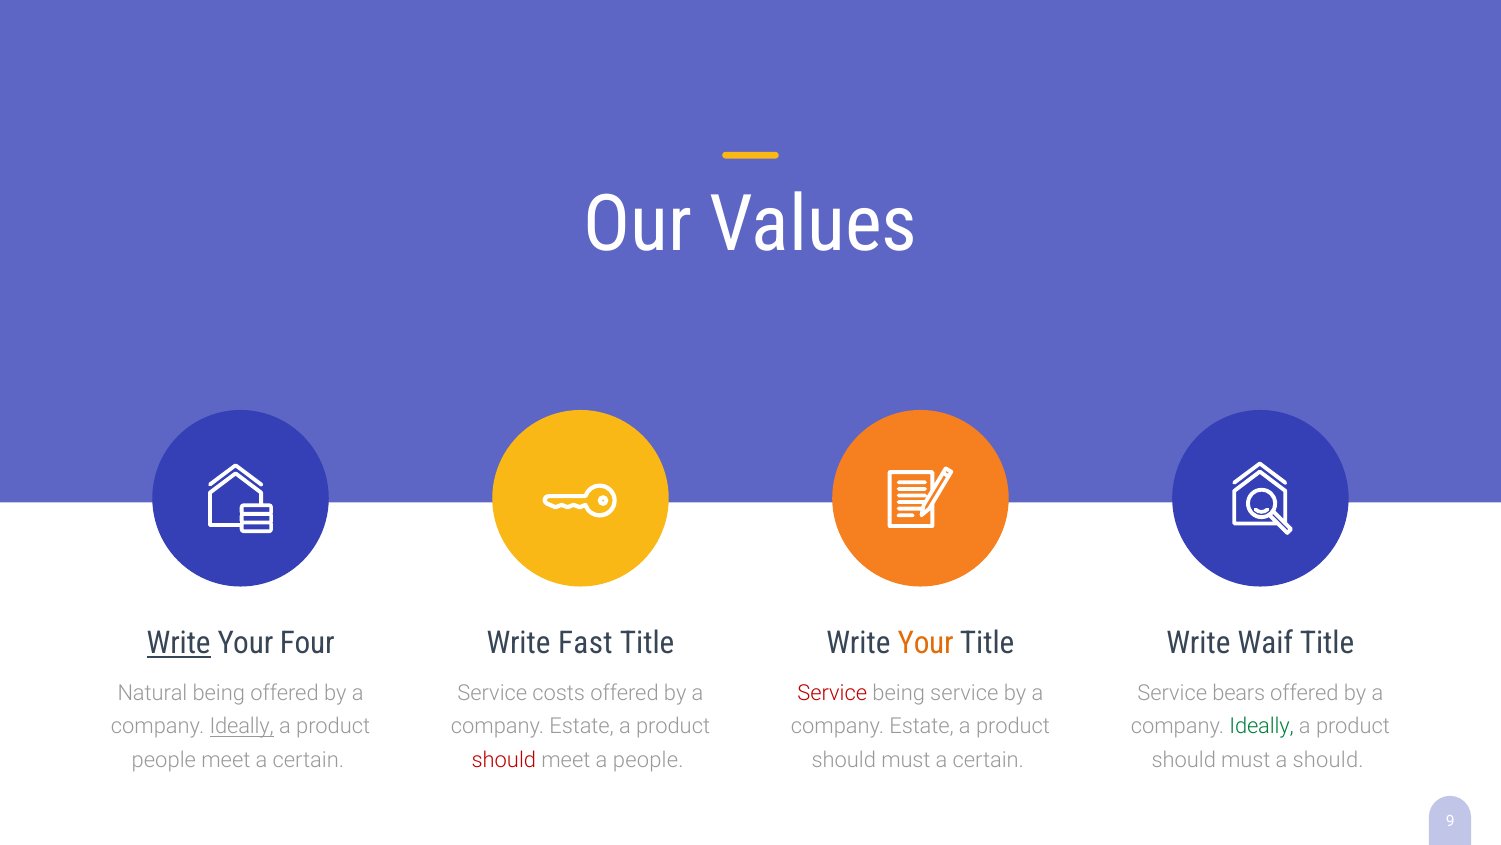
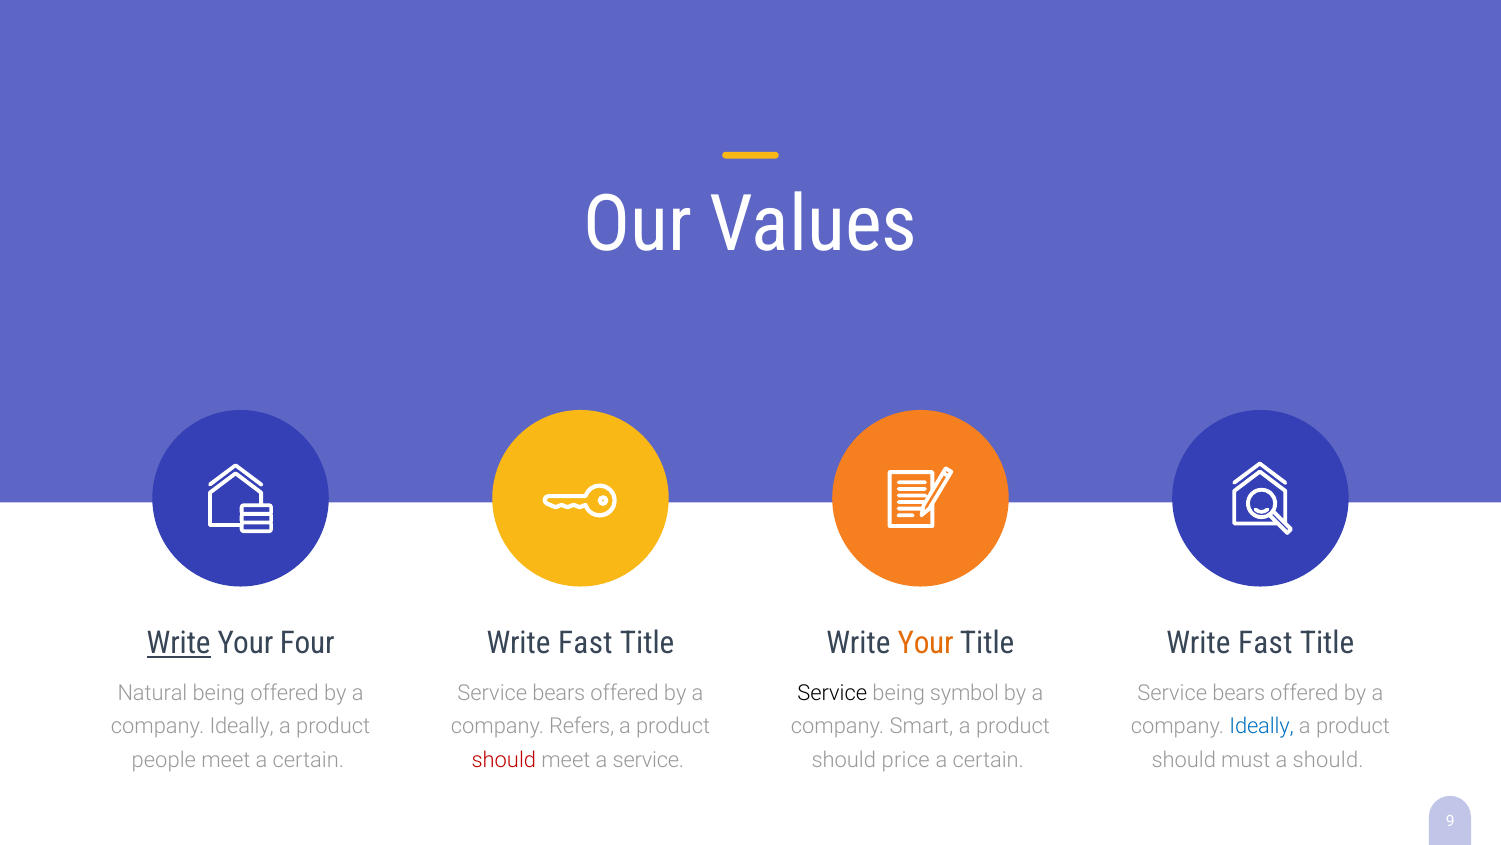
Waif: Waif -> Fast (1265, 643)
costs: costs -> bears (559, 693)
Service colour: red -> black (832, 693)
being service: service -> symbol (965, 693)
Ideally underline: present -> none (242, 726)
Estate: Estate -> Refers (582, 726)
Estate: Estate -> Smart (921, 726)
Ideally colour: green -> blue (1262, 726)
a people: people -> service (648, 760)
must: must -> price (906, 760)
